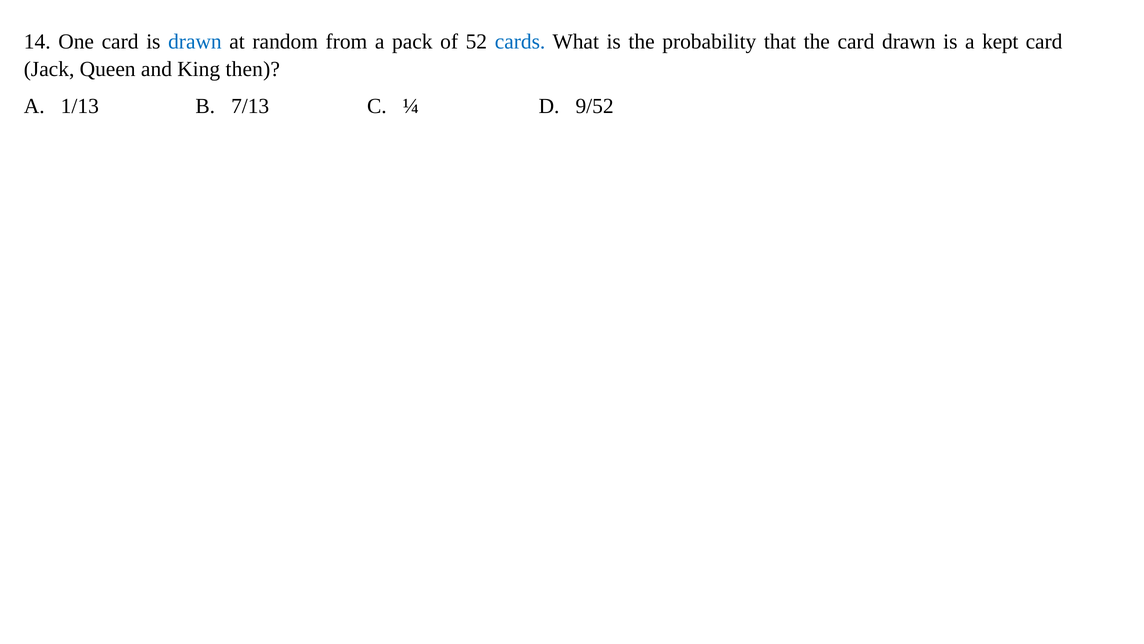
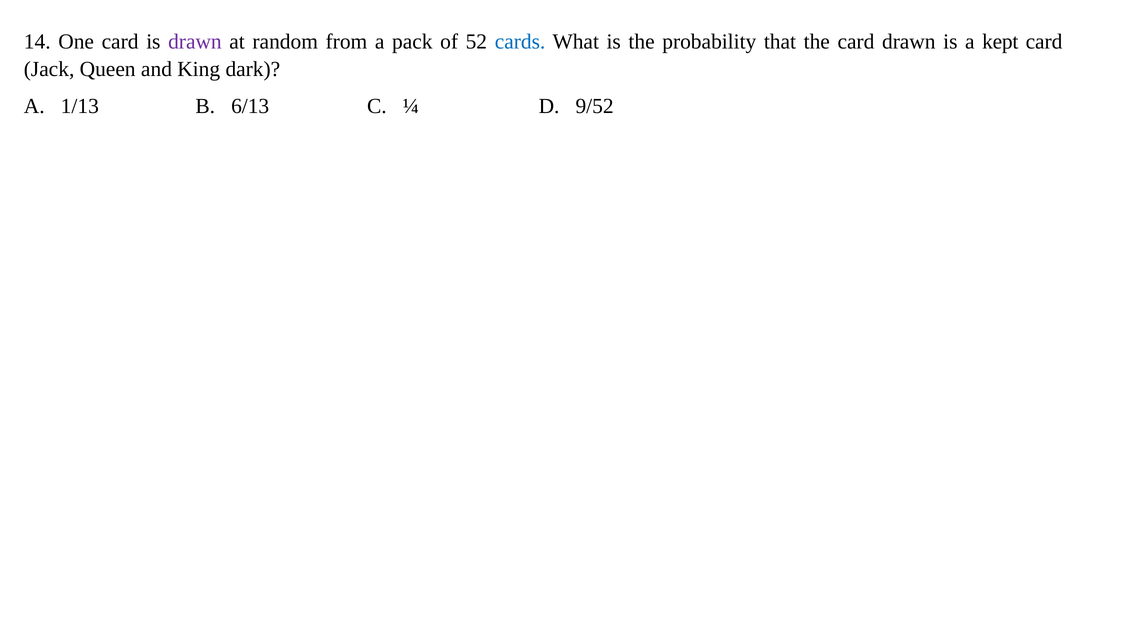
drawn colour: blue -> purple (195, 41)
then: then -> dark (253, 69)
7/13: 7/13 -> 6/13 (250, 106)
